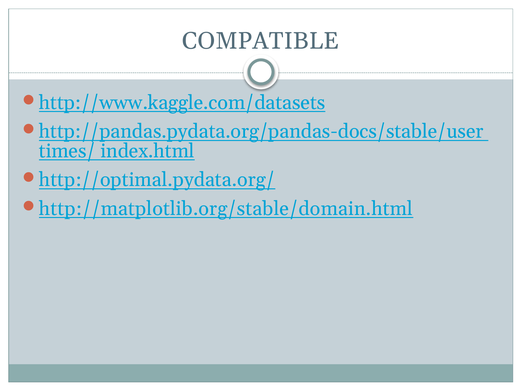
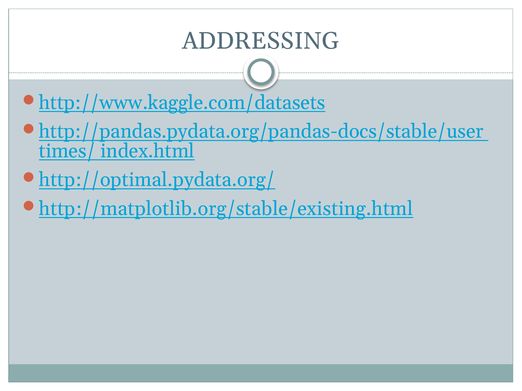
COMPATIBLE: COMPATIBLE -> ADDRESSING (261, 41)
http://matplotlib.org/stable/domain.html: http://matplotlib.org/stable/domain.html -> http://matplotlib.org/stable/existing.html (226, 209)
